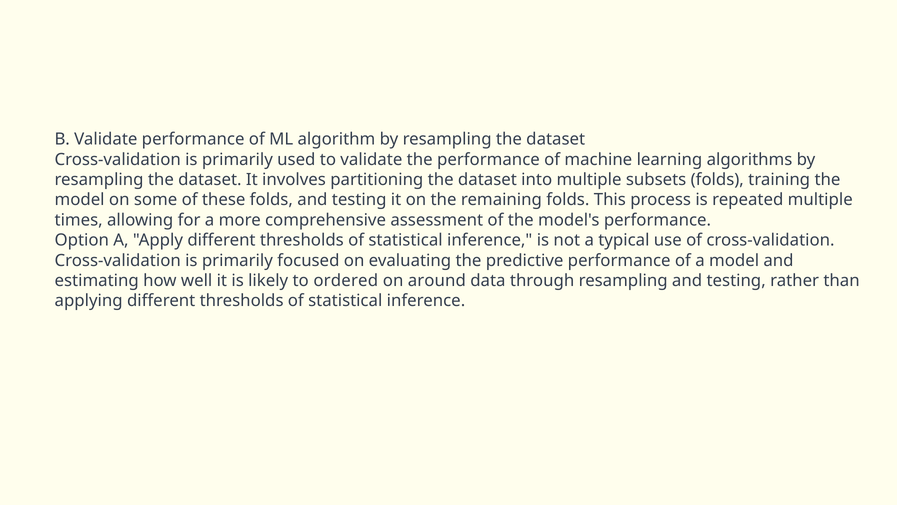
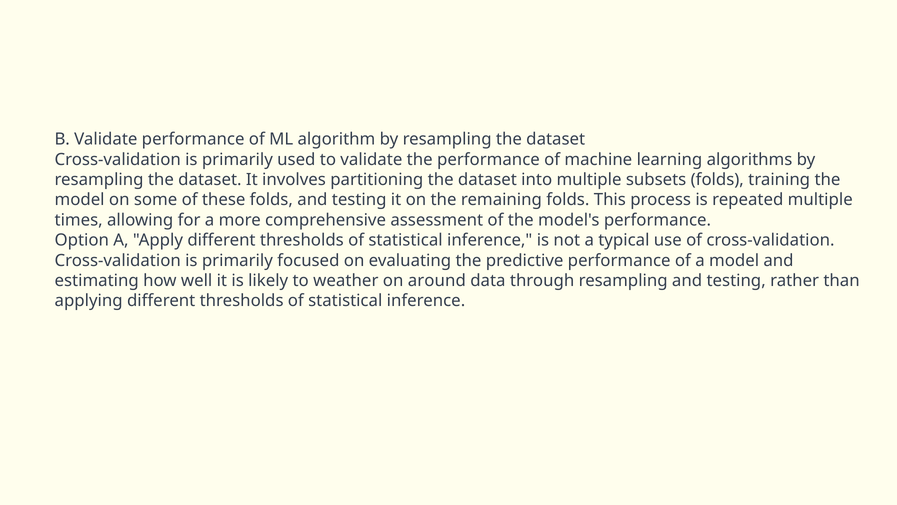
ordered: ordered -> weather (346, 280)
